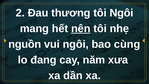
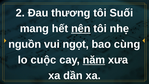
tôi Ngôi: Ngôi -> Suối (121, 13)
vui ngôi: ngôi -> ngọt (76, 44)
đang: đang -> cuộc (43, 60)
năm underline: none -> present (94, 60)
